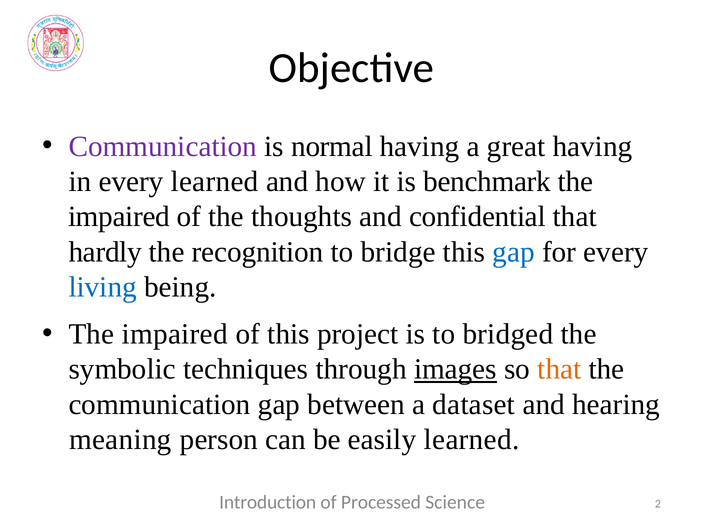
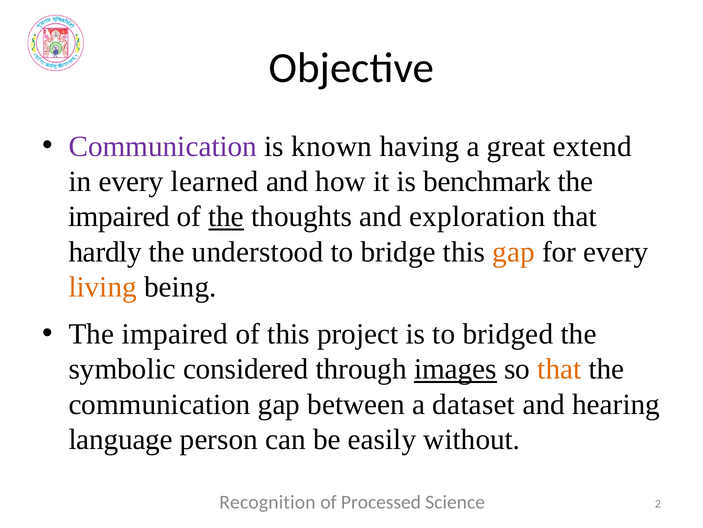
normal: normal -> known (332, 146)
great having: having -> extend (592, 146)
the underline: none -> present (226, 216)
confidential: confidential -> exploration (477, 216)
recognition: recognition -> understood (258, 252)
gap colour: blue -> orange (514, 252)
living colour: blue -> orange (103, 287)
techniques: techniques -> considered (246, 369)
meaning: meaning -> language (121, 439)
easily learned: learned -> without (472, 439)
Introduction: Introduction -> Recognition (267, 501)
